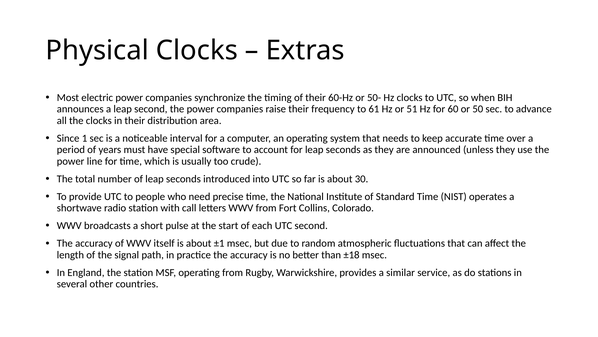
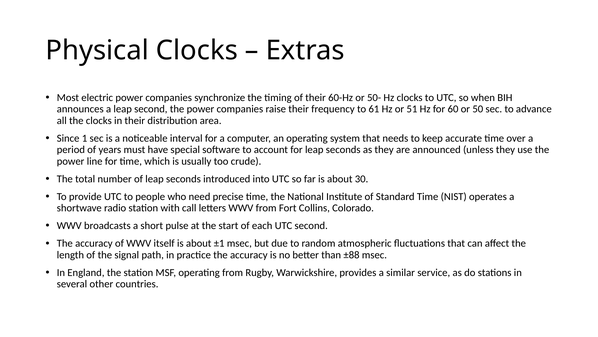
±18: ±18 -> ±88 (351, 254)
